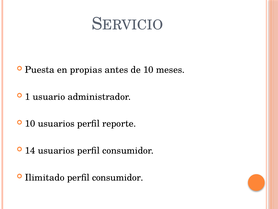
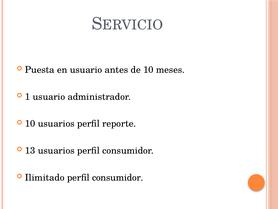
en propias: propias -> usuario (86, 70)
14: 14 -> 13 (30, 150)
